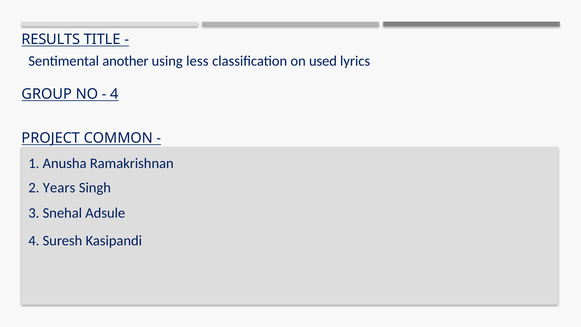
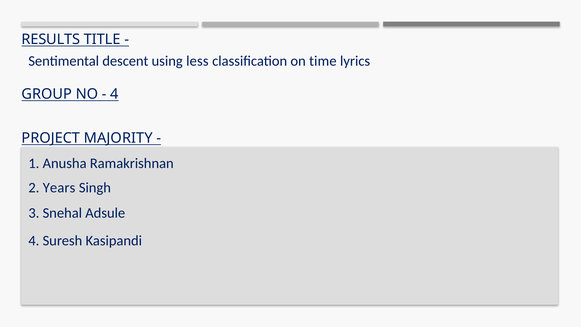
another: another -> descent (125, 61)
used: used -> time (323, 61)
COMMON: COMMON -> MAJORITY (118, 138)
